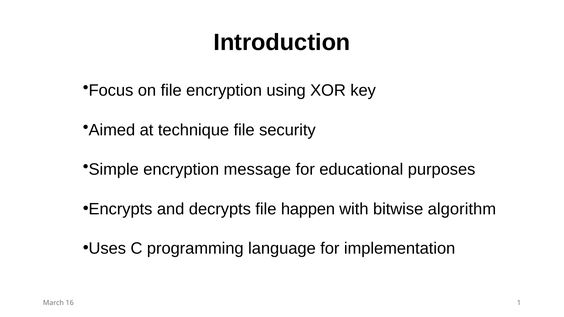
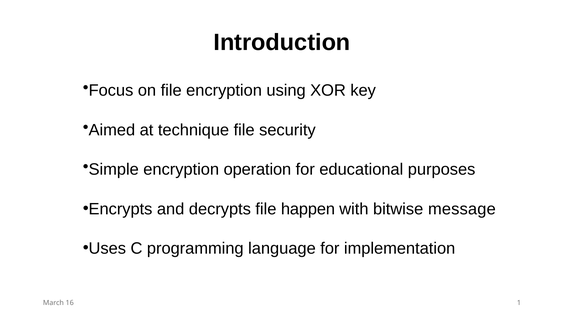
message: message -> operation (257, 170)
algorithm: algorithm -> message (462, 209)
